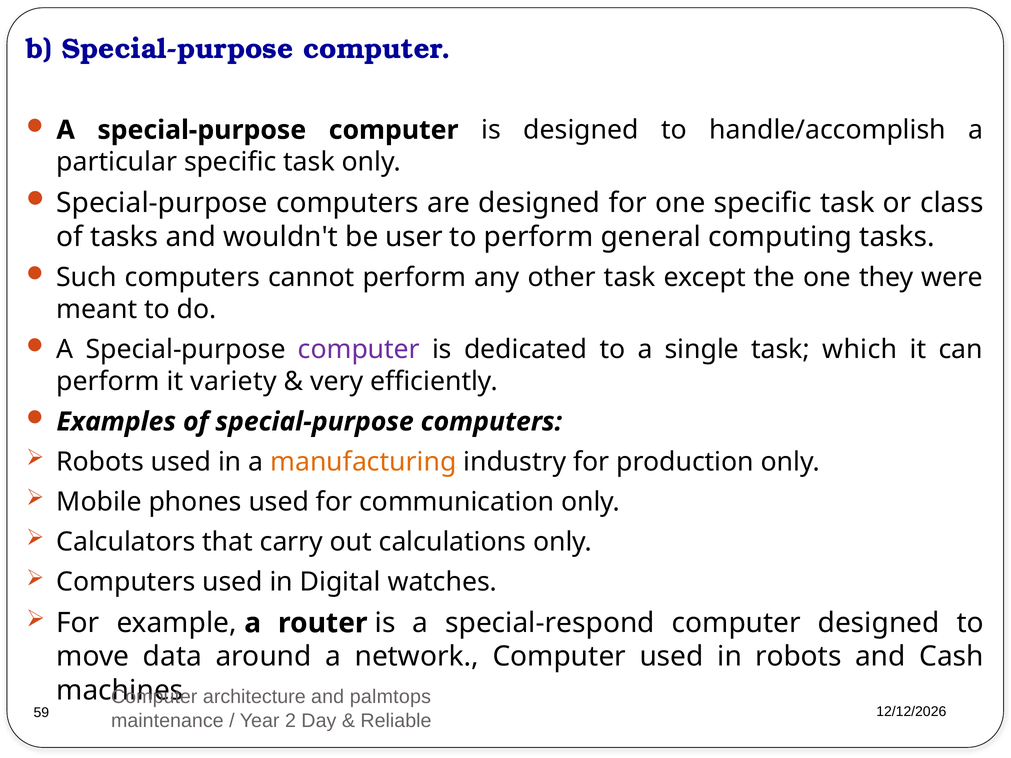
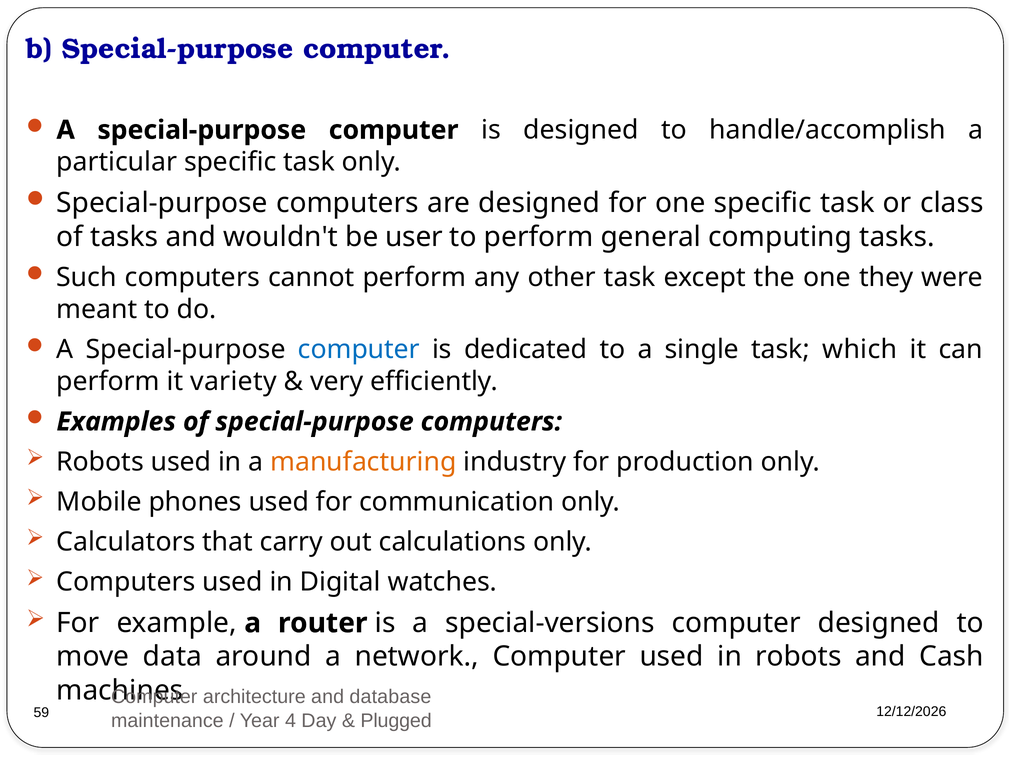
computer colour: purple -> blue (359, 350)
special-respond: special-respond -> special-versions (550, 623)
palmtops: palmtops -> database (390, 697)
2: 2 -> 4 (290, 721)
Reliable: Reliable -> Plugged (396, 721)
